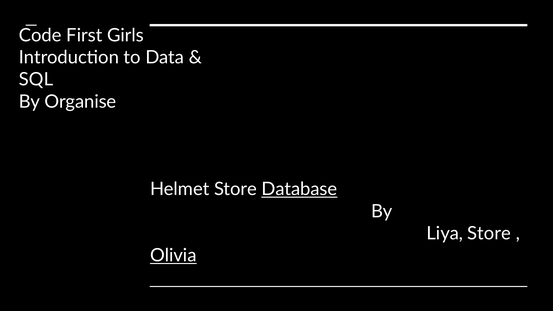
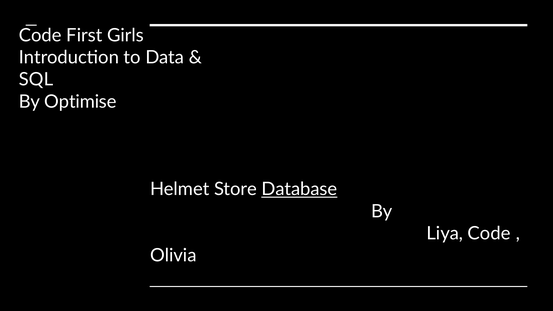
Organise: Organise -> Optimise (80, 102)
Liya Store: Store -> Code (489, 234)
Olivia underline: present -> none (173, 256)
